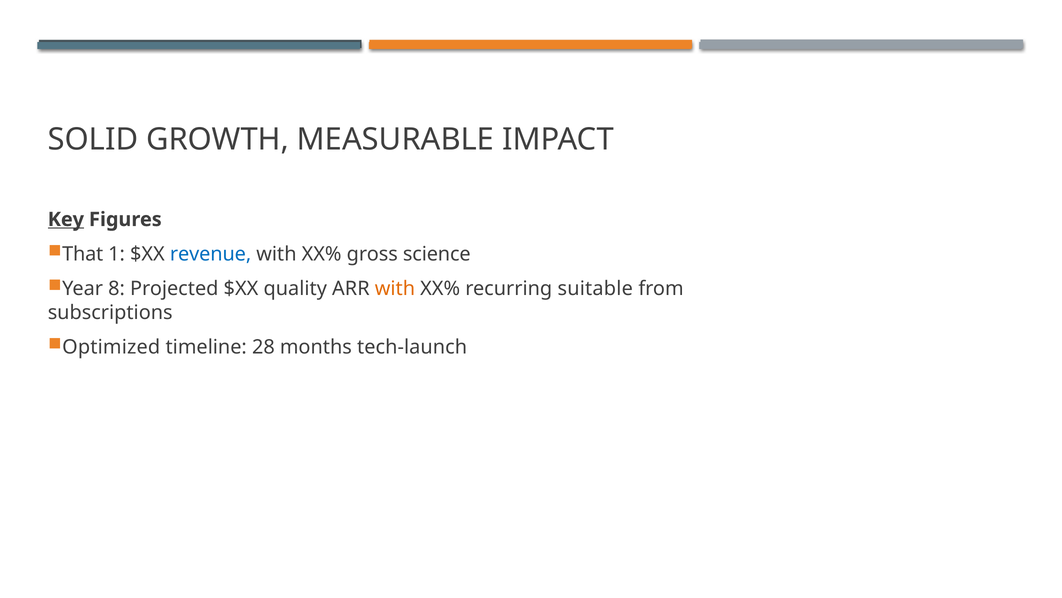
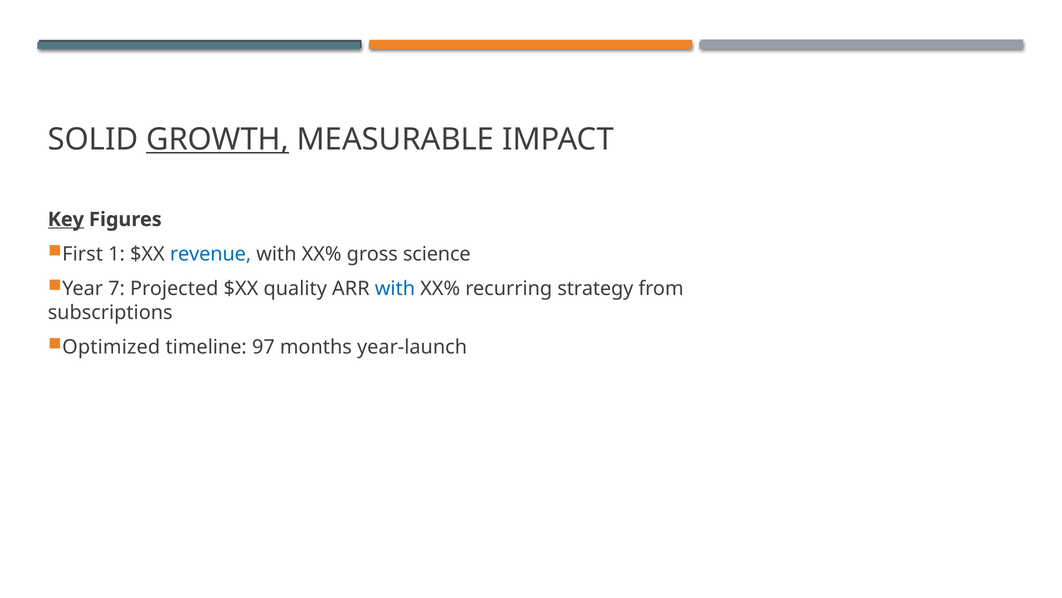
GROWTH underline: none -> present (218, 139)
That: That -> First (83, 254)
8: 8 -> 7 (117, 288)
with colour: orange -> blue (395, 288)
suitable: suitable -> strategy (595, 288)
28: 28 -> 97 (263, 347)
tech-launch: tech-launch -> year-launch (412, 347)
